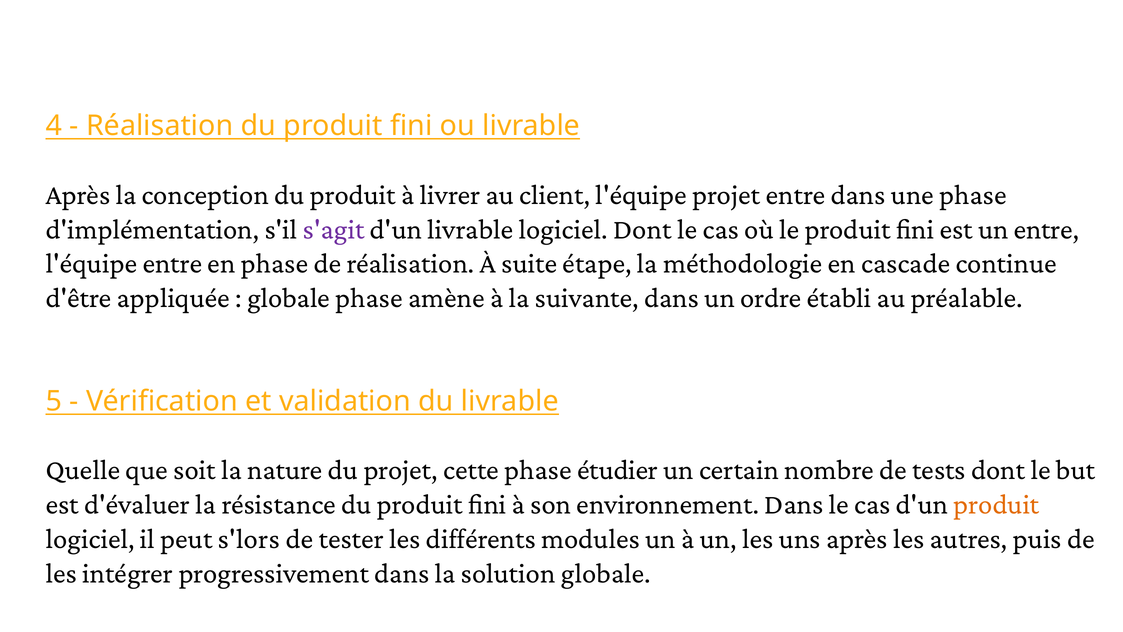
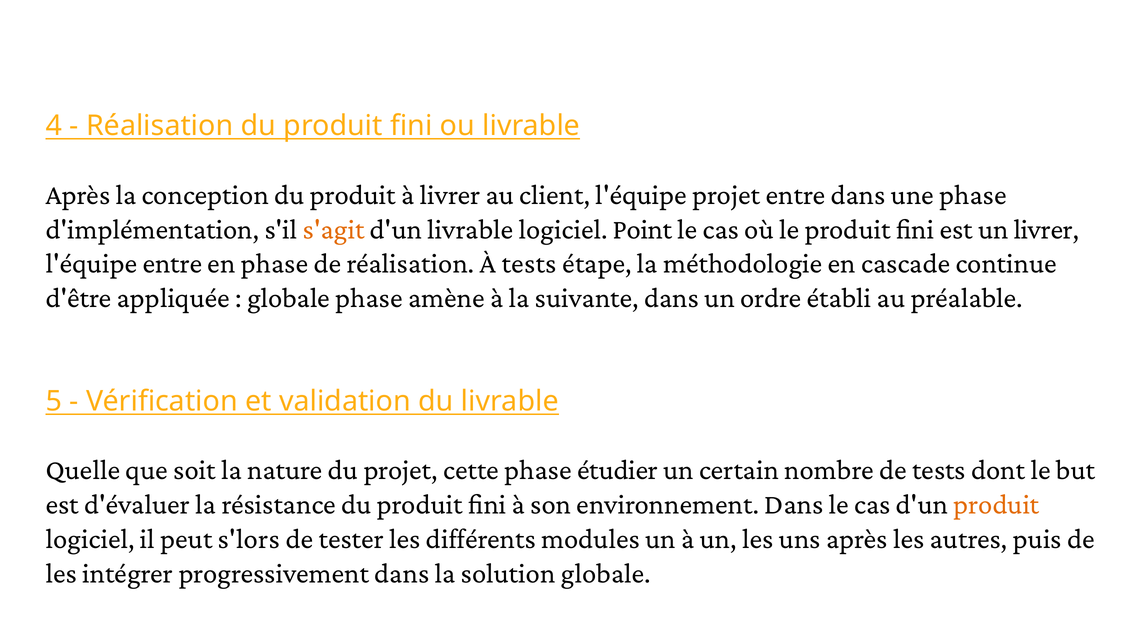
s'agit colour: purple -> orange (334, 229)
logiciel Dont: Dont -> Point (643, 229)
un entre: entre -> livrer (1046, 229)
À suite: suite -> tests (529, 263)
